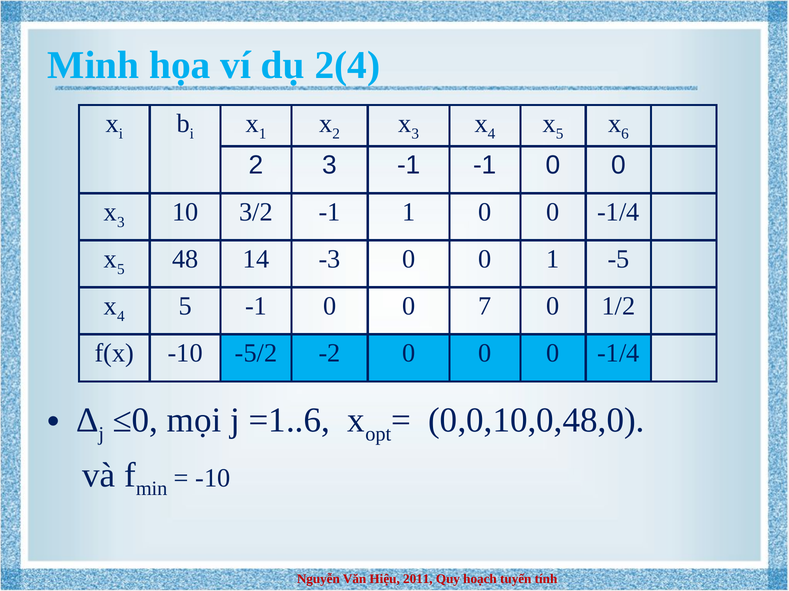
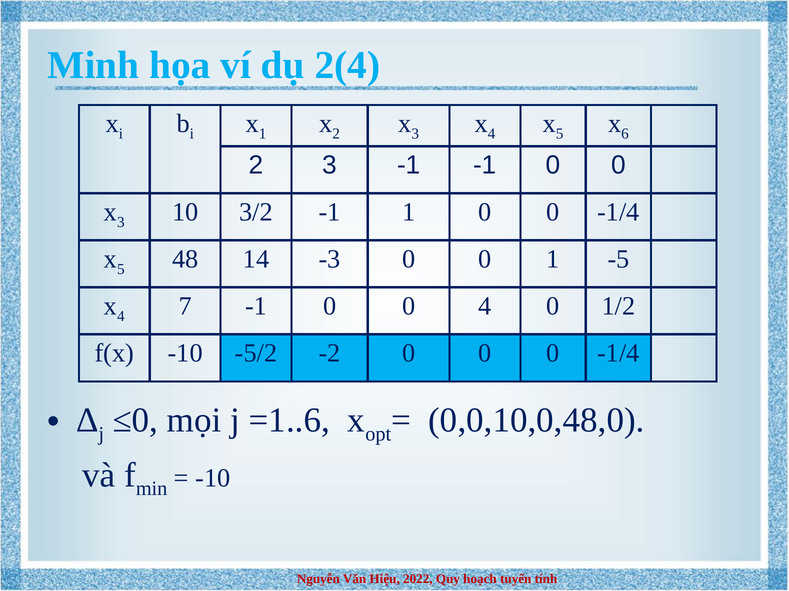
5: 5 -> 7 (185, 306)
0 7: 7 -> 4 (485, 306)
2011: 2011 -> 2022 (418, 579)
